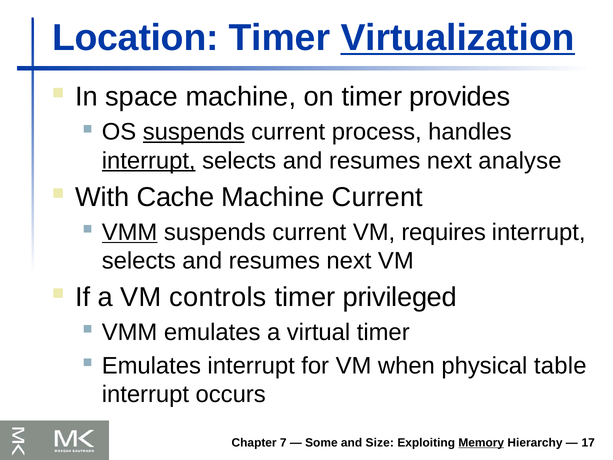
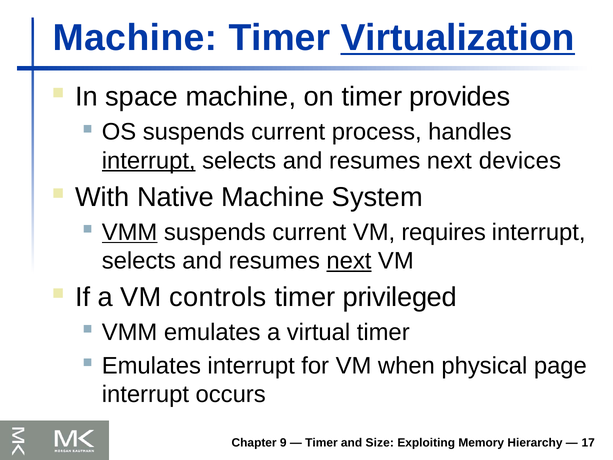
Location: Location -> Machine (135, 38)
suspends underline: present -> none (194, 132)
analyse: analyse -> devices (520, 161)
Cache: Cache -> Native (175, 197)
Machine Current: Current -> System (377, 197)
next underline: none -> present (349, 261)
table: table -> page (560, 366)
7: 7 -> 9 (283, 442)
Some: Some -> Timer (321, 442)
Memory underline: present -> none (481, 442)
